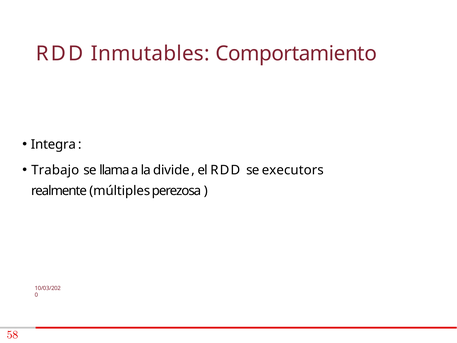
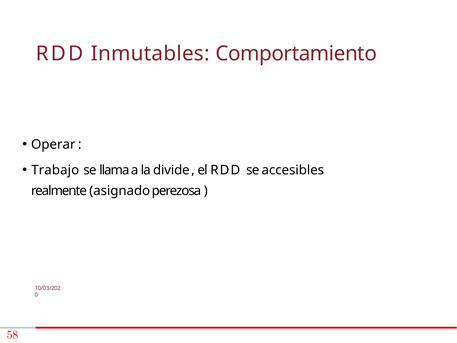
Integra: Integra -> Operar (53, 145)
executors: executors -> accesibles (293, 170)
múltiples: múltiples -> asignado (120, 191)
